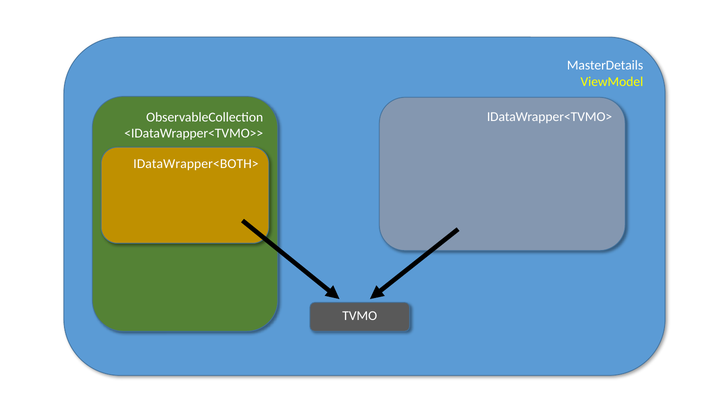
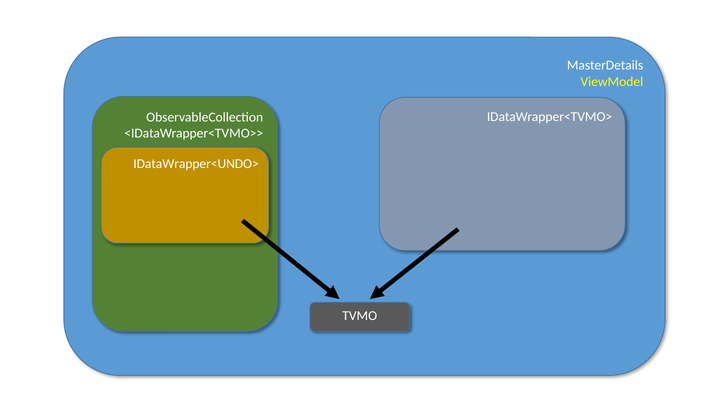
IDataWrapper<BOTH>: IDataWrapper<BOTH> -> IDataWrapper<UNDO> (196, 164)
